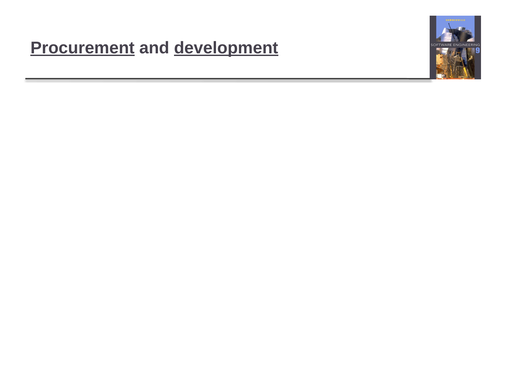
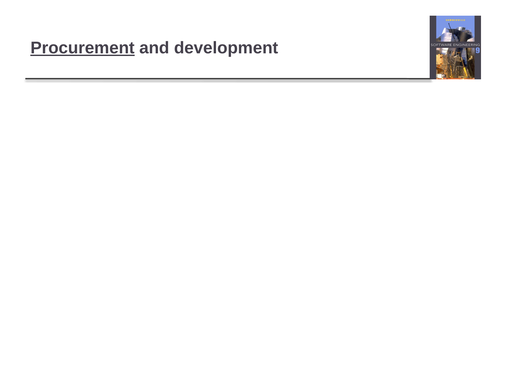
development underline: present -> none (226, 48)
